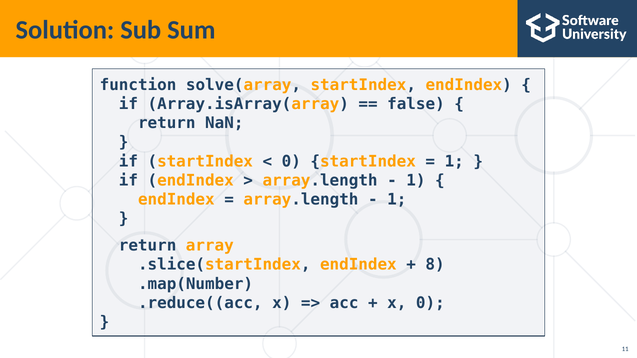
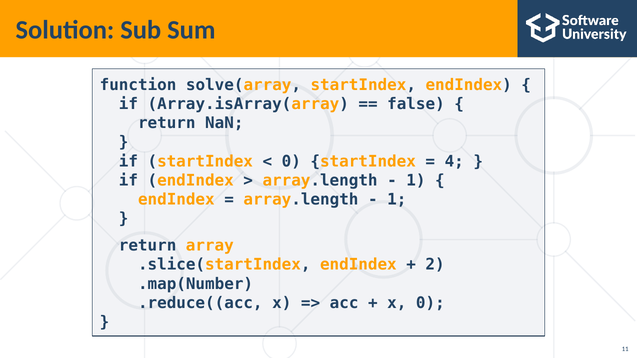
1: 1 -> 4 (454, 161)
8: 8 -> 2 (435, 265)
